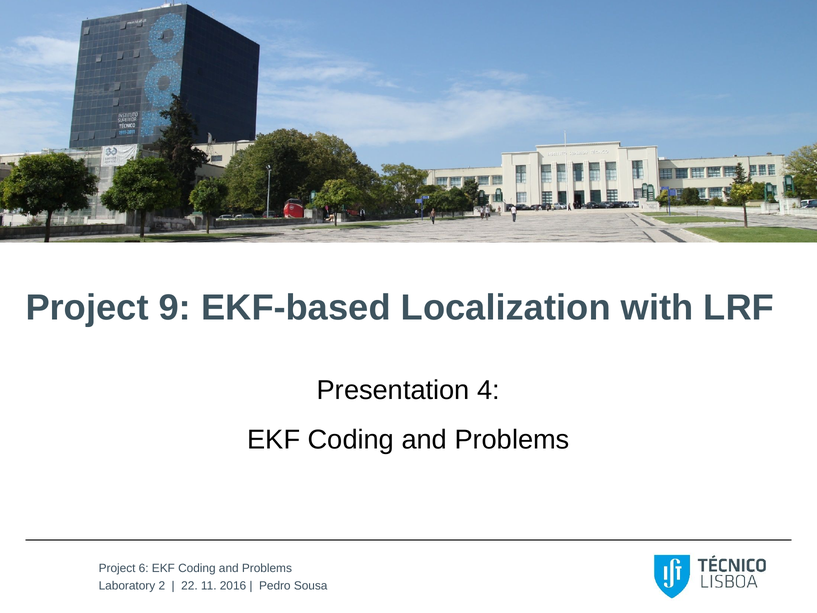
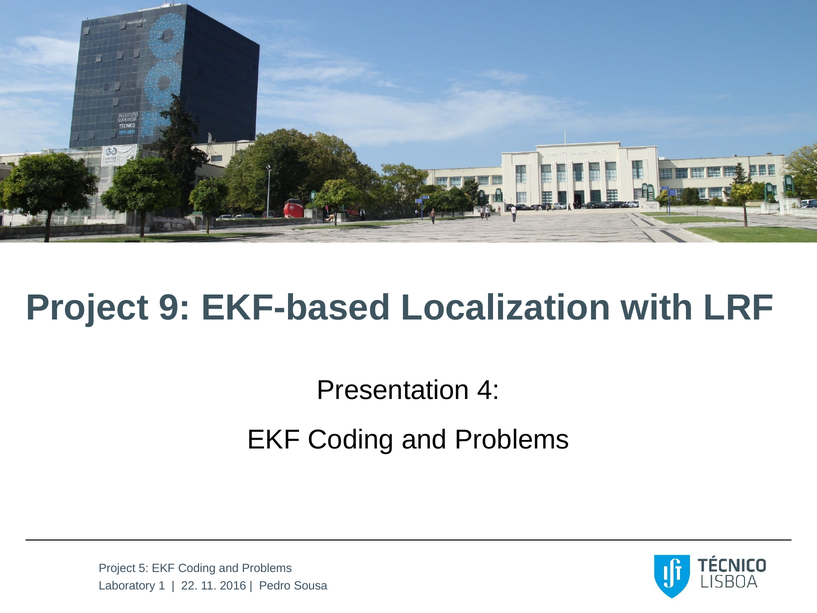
6: 6 -> 5 (144, 568)
2: 2 -> 1 (162, 586)
